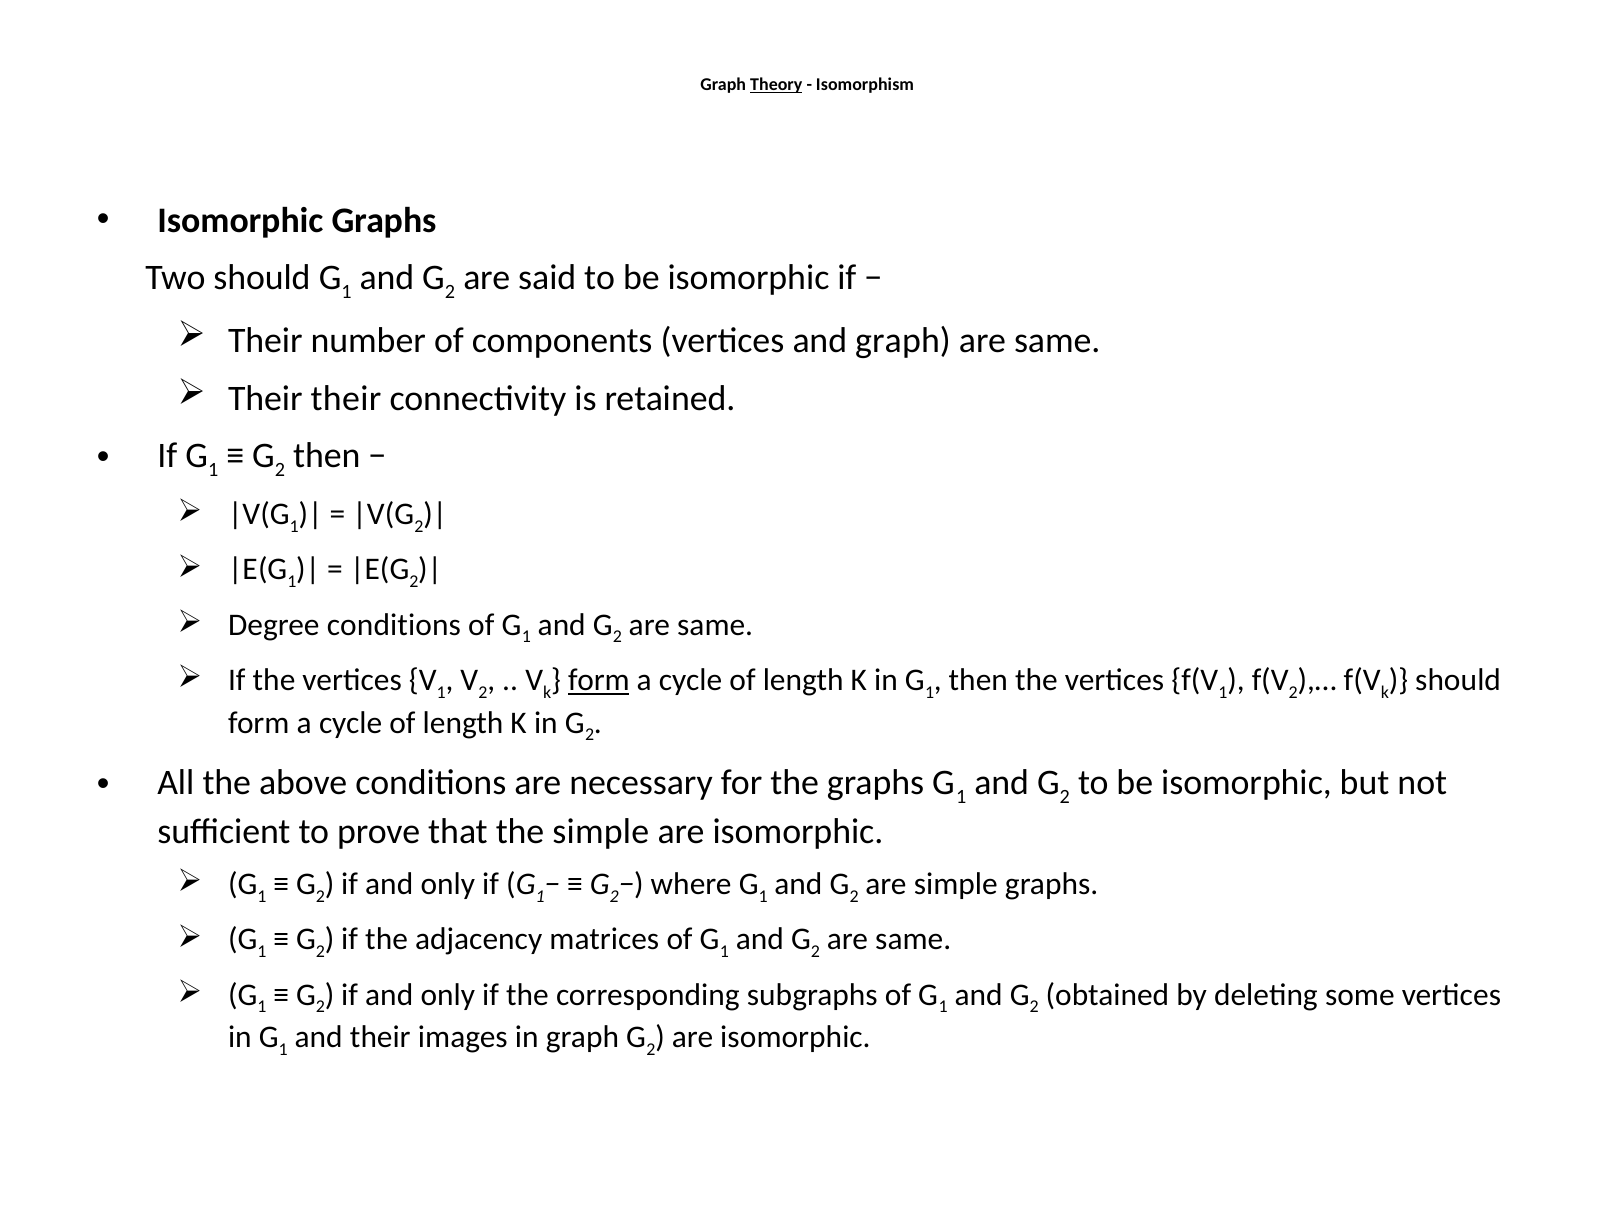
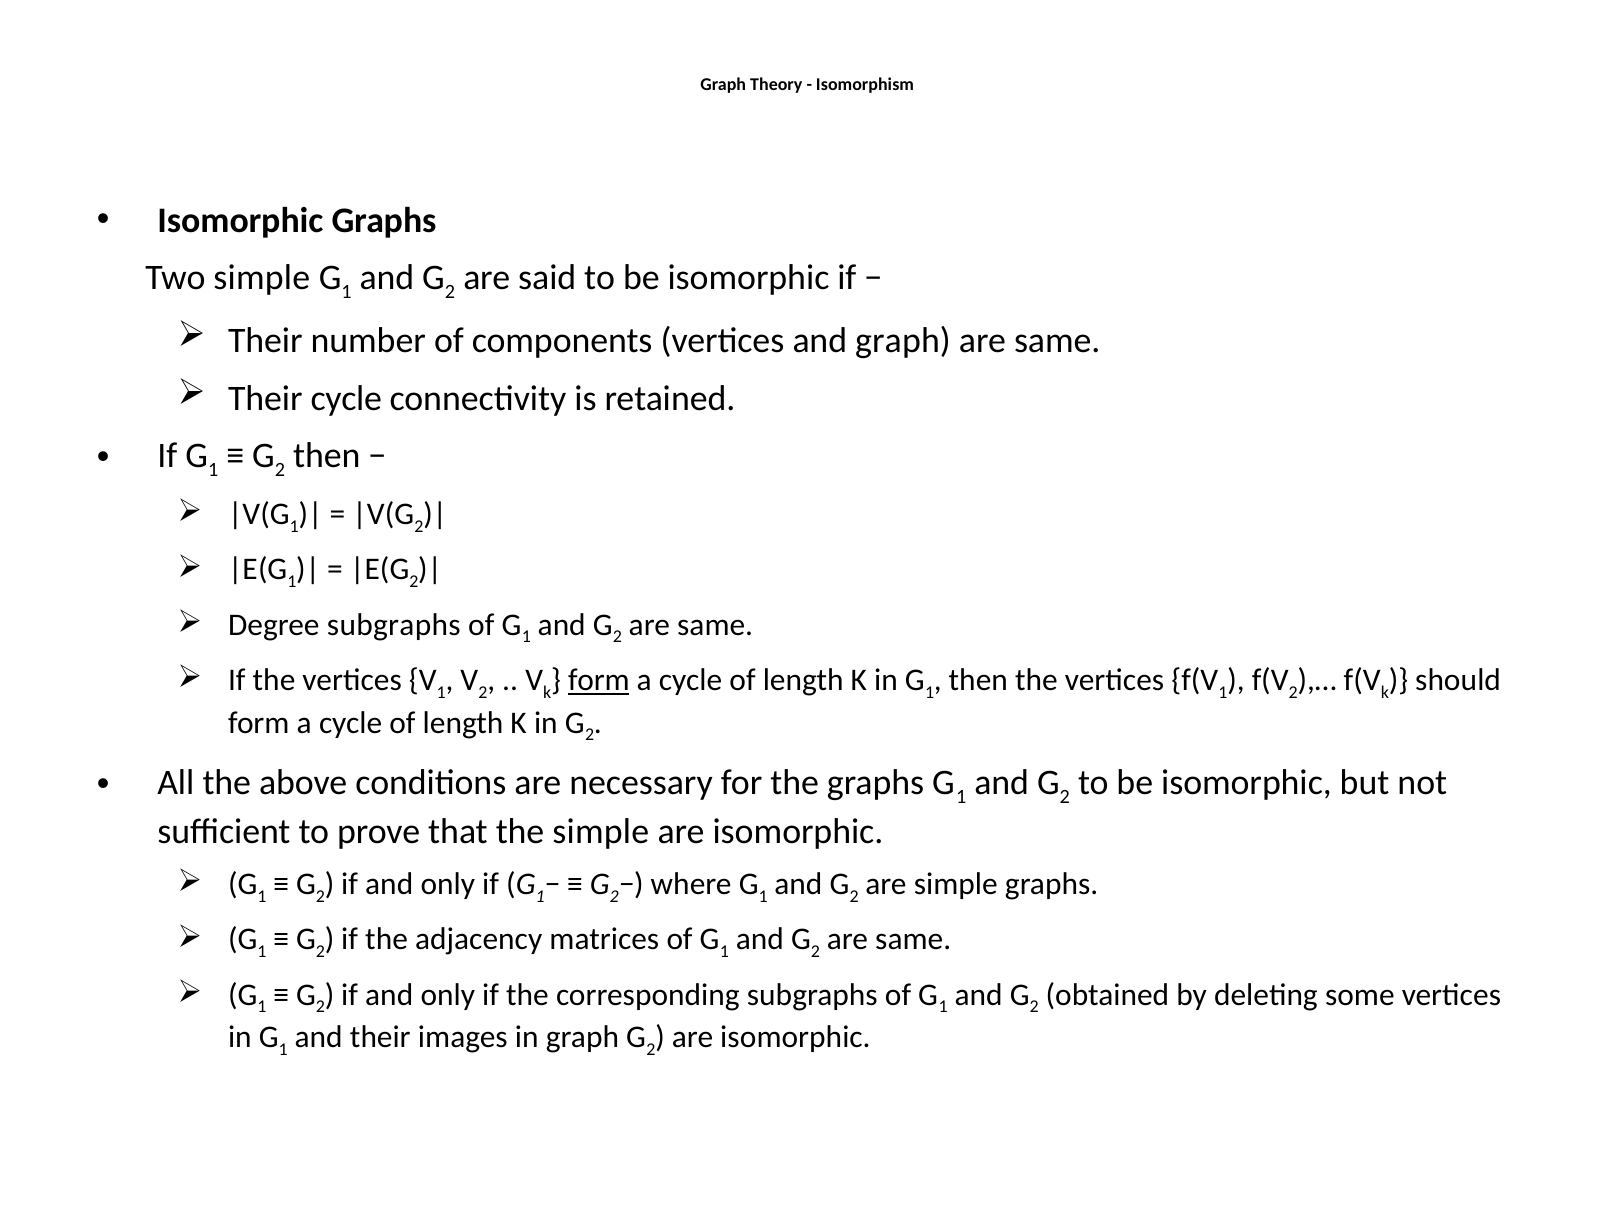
Theory underline: present -> none (776, 85)
Two should: should -> simple (262, 278)
Their their: their -> cycle (346, 398)
Degree conditions: conditions -> subgraphs (394, 624)
